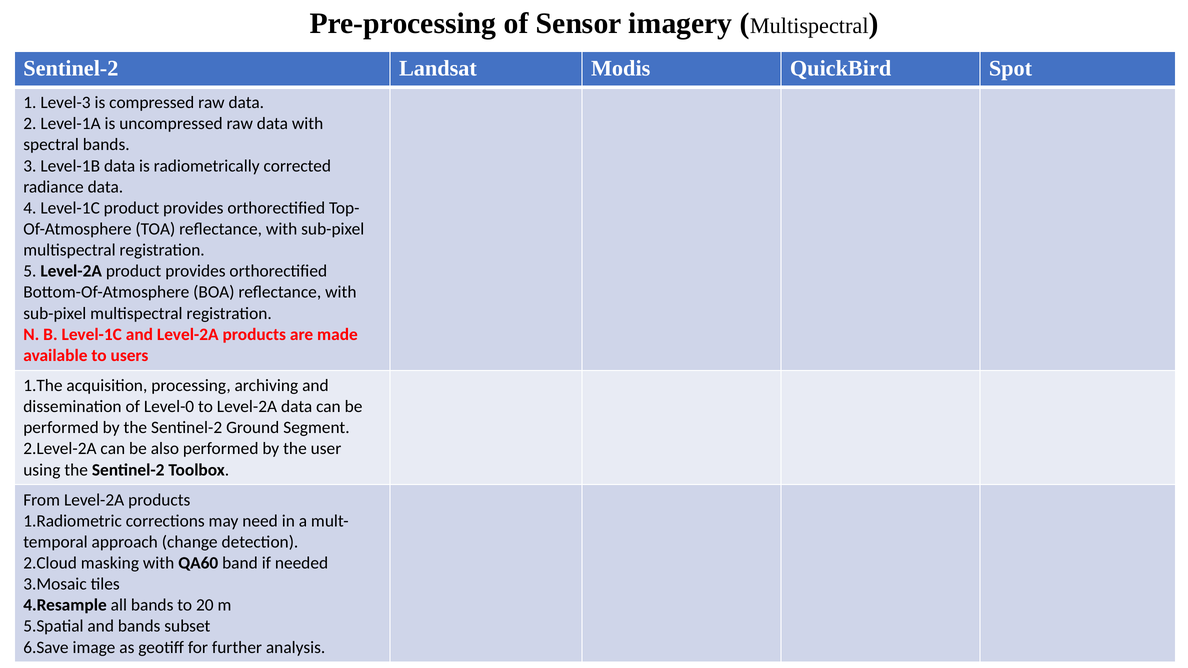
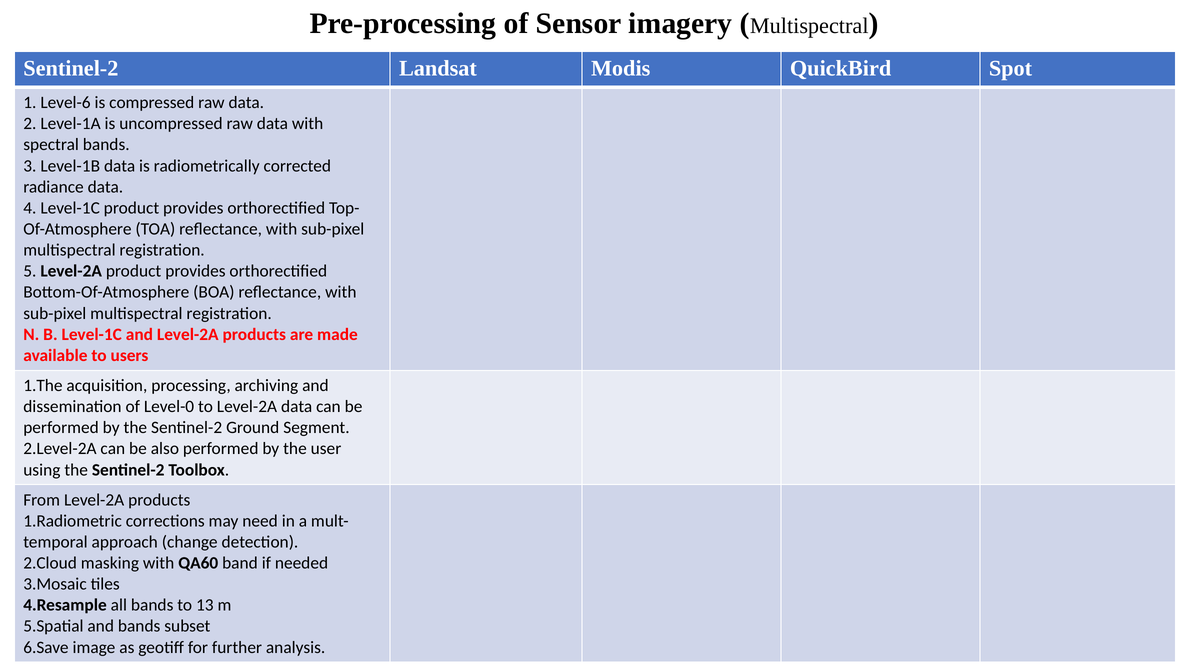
Level-3: Level-3 -> Level-6 (65, 103)
20: 20 -> 13 (205, 605)
